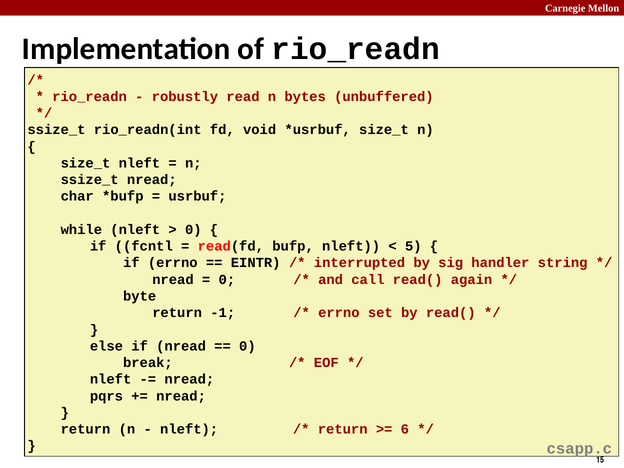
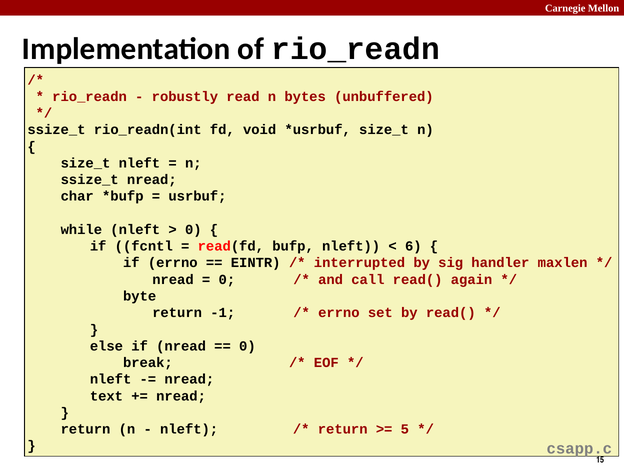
5: 5 -> 6 (413, 246)
string: string -> maxlen (563, 263)
pqrs: pqrs -> text (106, 396)
6: 6 -> 5 (405, 429)
